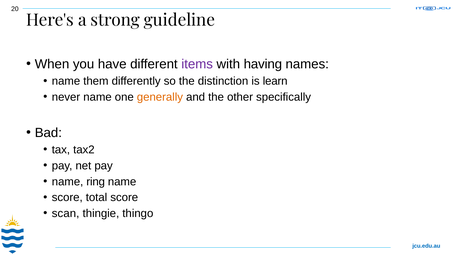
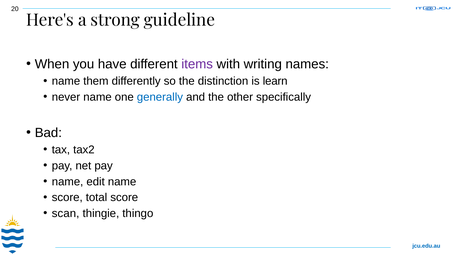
having: having -> writing (263, 64)
generally colour: orange -> blue (160, 97)
ring: ring -> edit (96, 182)
